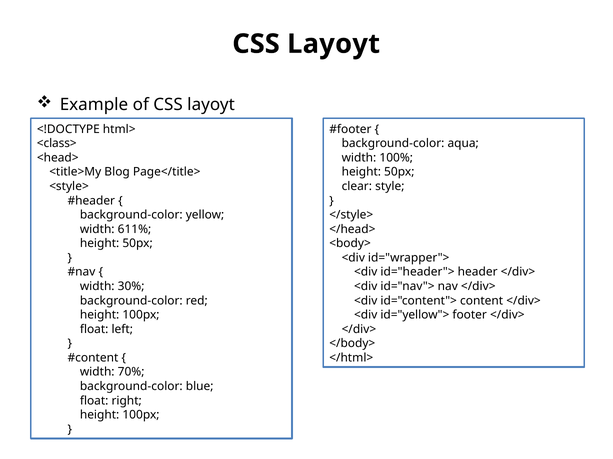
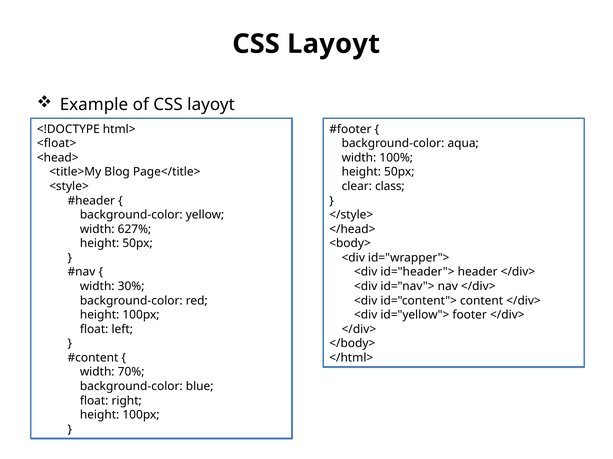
<class>: <class> -> <float> (57, 144)
style: style -> class (390, 187)
611%: 611% -> 627% (134, 230)
